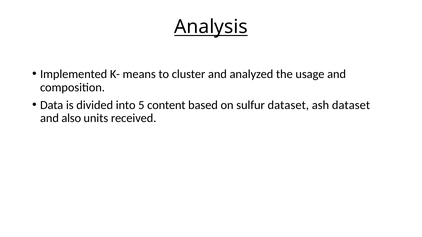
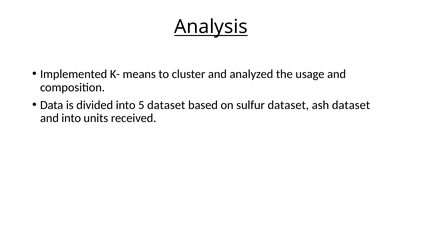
5 content: content -> dataset (166, 105)
and also: also -> into (71, 118)
